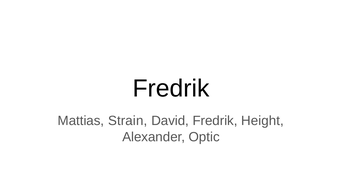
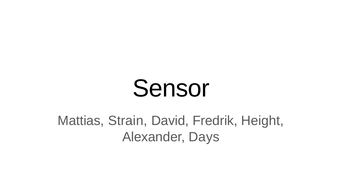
Fredrik: Fredrik -> Sensor (171, 88)
Optic: Optic -> Days (204, 136)
